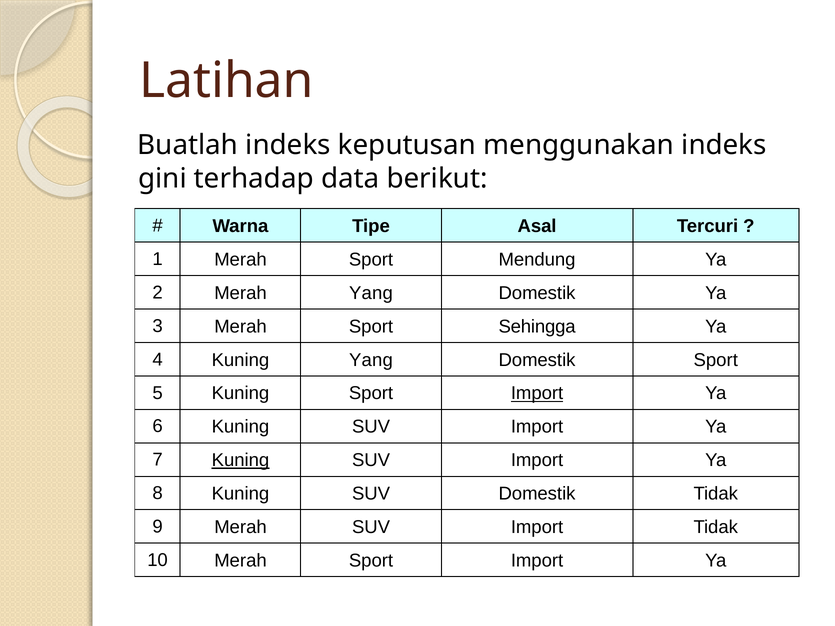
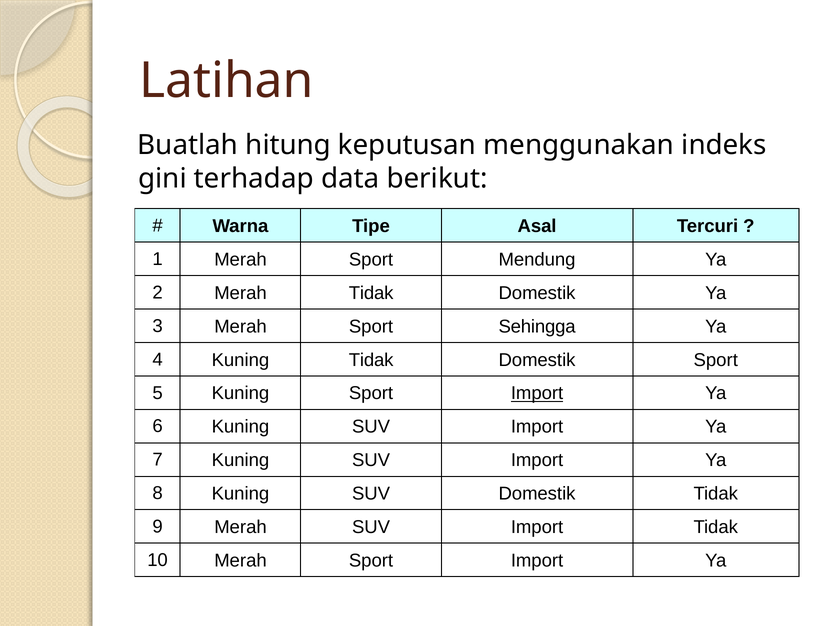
Buatlah indeks: indeks -> hitung (288, 145)
Merah Yang: Yang -> Tidak (371, 293)
Kuning Yang: Yang -> Tidak (371, 360)
Kuning underline: present -> none (240, 460)
